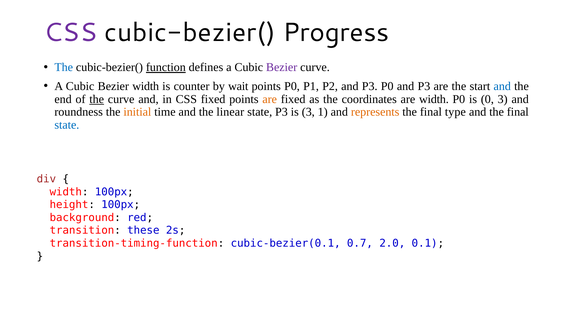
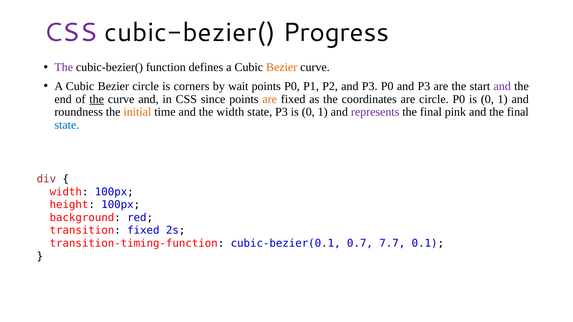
The colour: blue -> purple (64, 67)
function underline: present -> none (166, 67)
Bezier colour: purple -> orange (282, 67)
Bezier width: width -> circle (146, 86)
counter: counter -> corners (192, 86)
and colour: blue -> purple (502, 86)
CSS fixed: fixed -> since (213, 99)
are width: width -> circle (434, 99)
P0 is 0 3: 3 -> 1 (503, 99)
the linear: linear -> width (230, 112)
P3 is 3: 3 -> 0 (308, 112)
represents colour: orange -> purple (375, 112)
type: type -> pink (455, 112)
transition these: these -> fixed (143, 231)
2.0: 2.0 -> 7.7 (392, 244)
